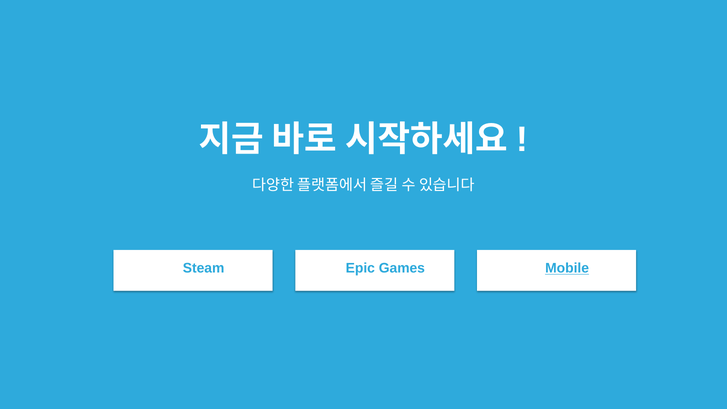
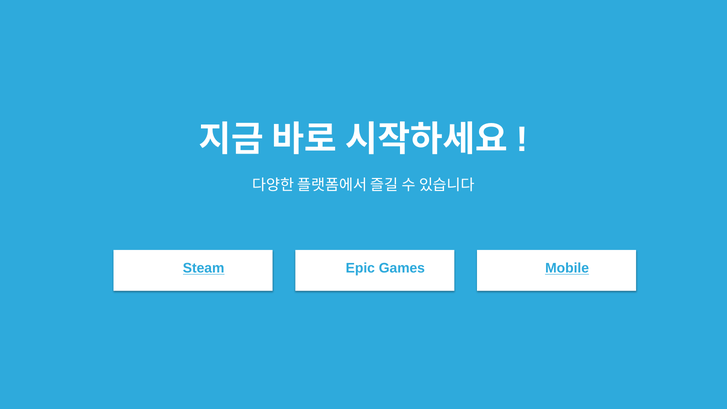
Steam underline: none -> present (204, 268)
